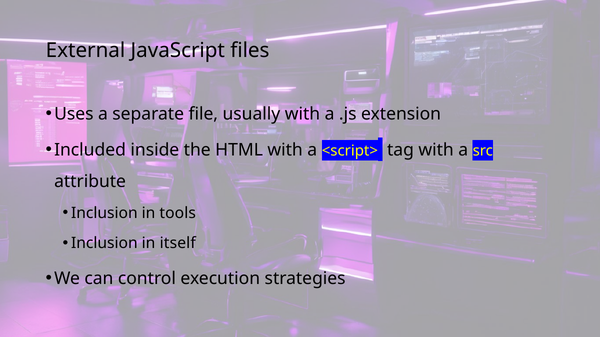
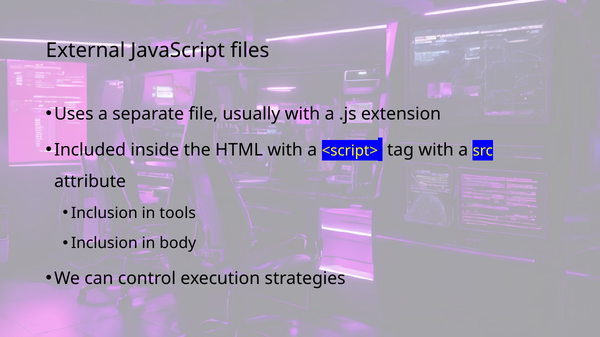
itself: itself -> body (178, 244)
